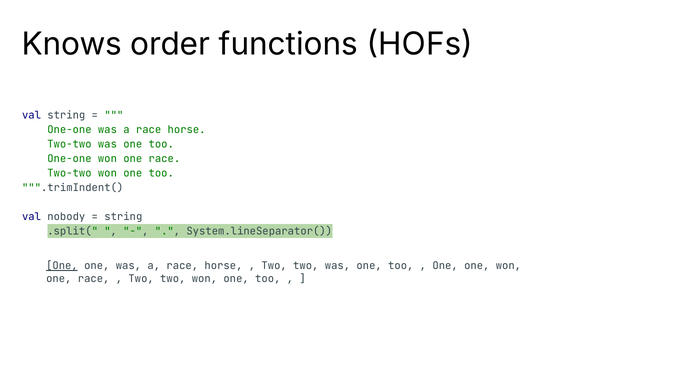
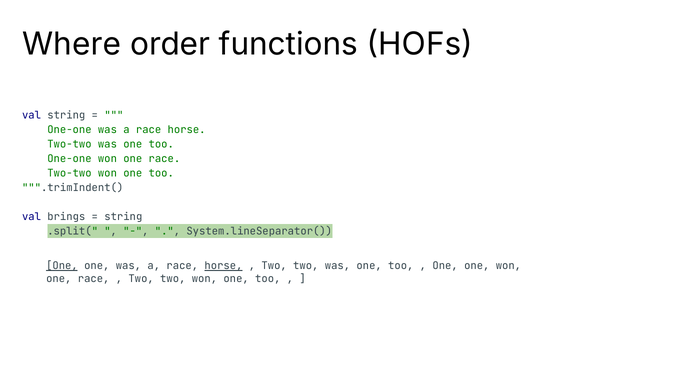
Knows: Knows -> Where (72, 44)
nobody: nobody -> brings (66, 217)
horse underline: none -> present (223, 266)
